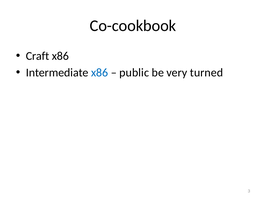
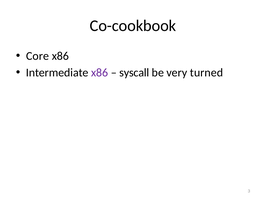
Craft: Craft -> Core (37, 56)
x86 colour: blue -> purple (100, 72)
public: public -> syscall (134, 72)
